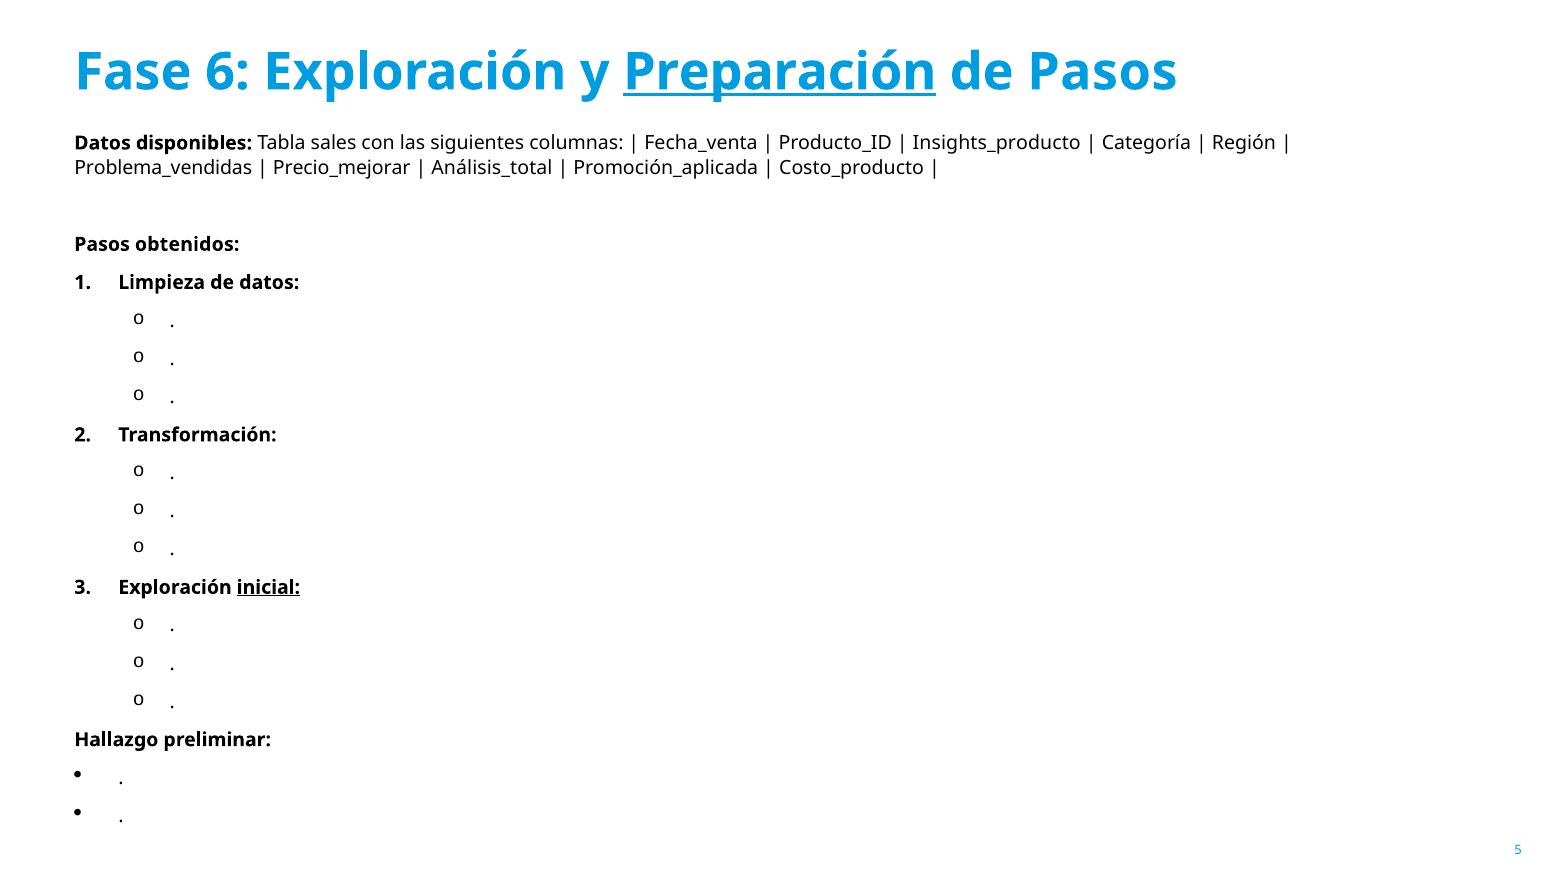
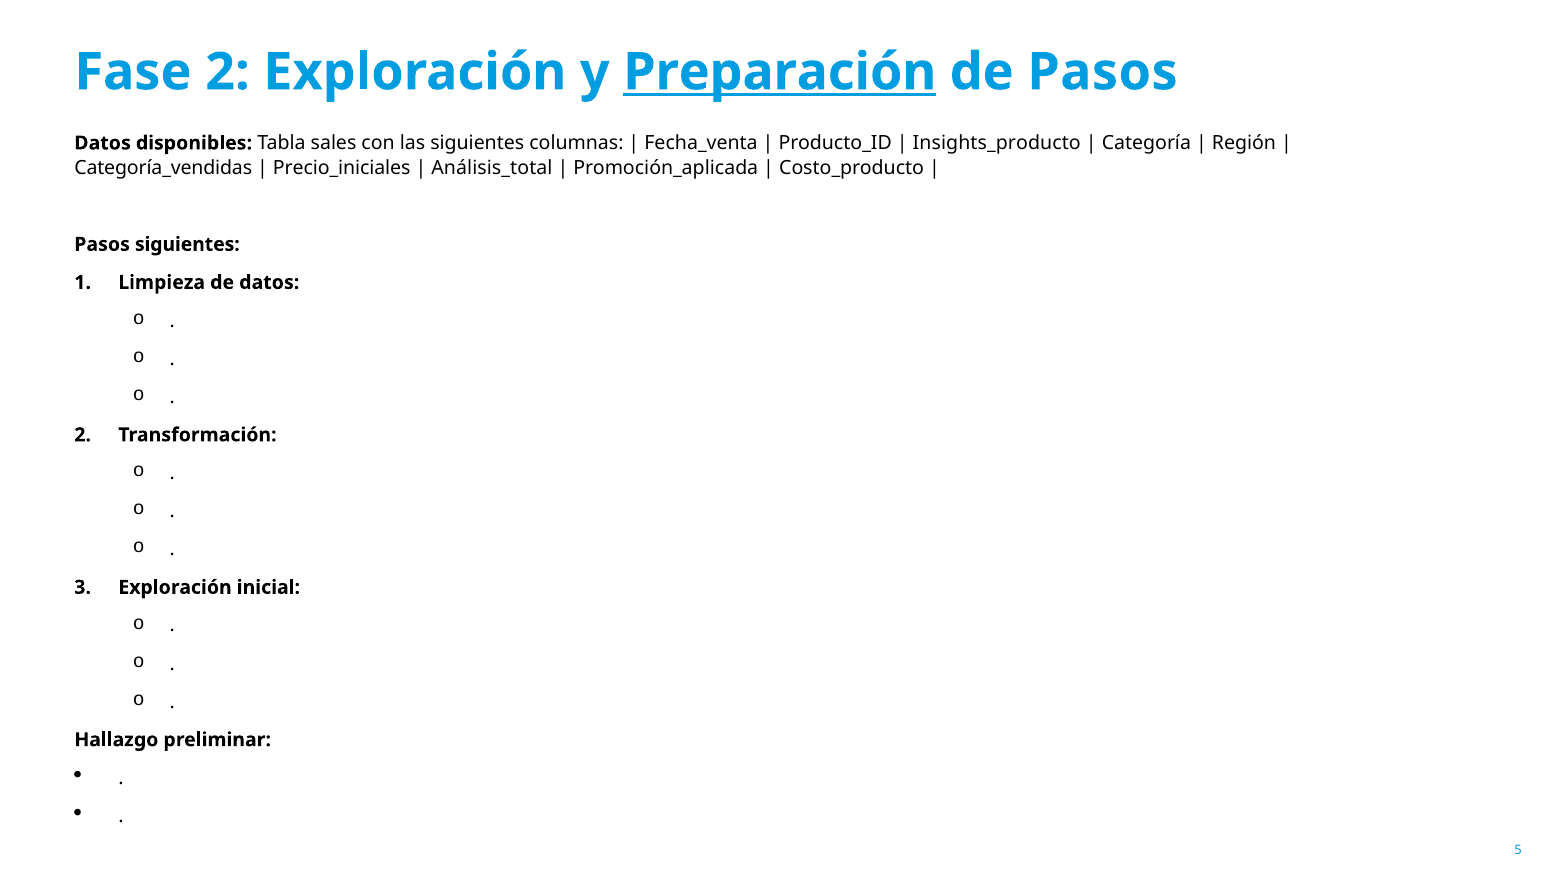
Fase 6: 6 -> 2 (227, 72)
Problema_vendidas: Problema_vendidas -> Categoría_vendidas (163, 168)
Precio_mejorar: Precio_mejorar -> Precio_iniciales (342, 168)
Pasos obtenidos: obtenidos -> siguientes (187, 244)
inicial underline: present -> none (268, 588)
